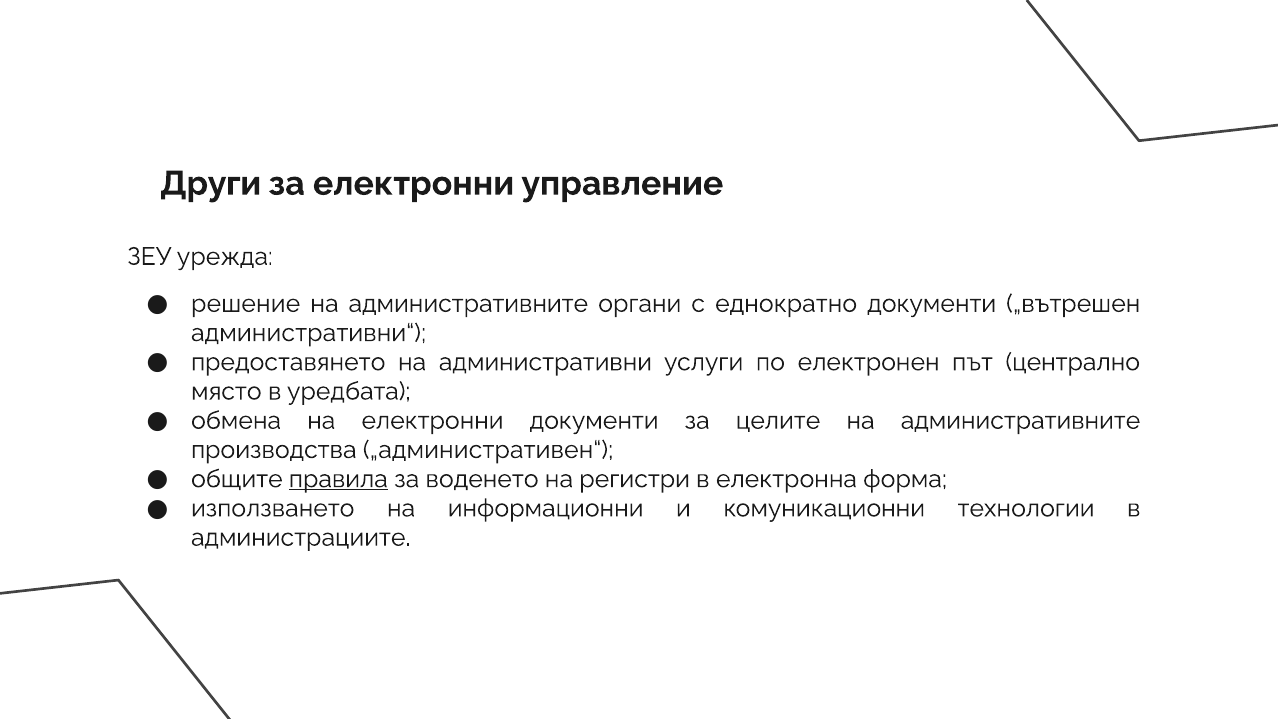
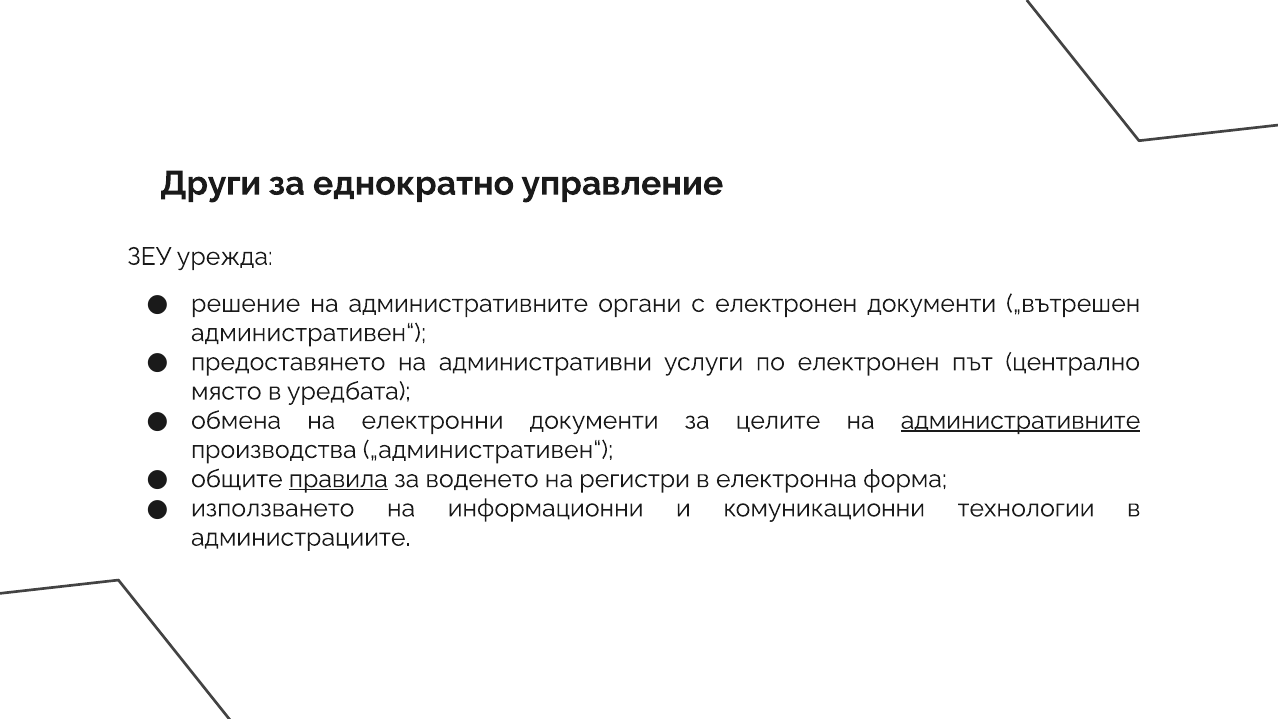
за електронни: електронни -> еднократно (414, 183)
с еднократно: еднократно -> електронен (786, 304)
административни“: административни“ -> административен“ (309, 333)
административните underline: none -> present (1021, 420)
